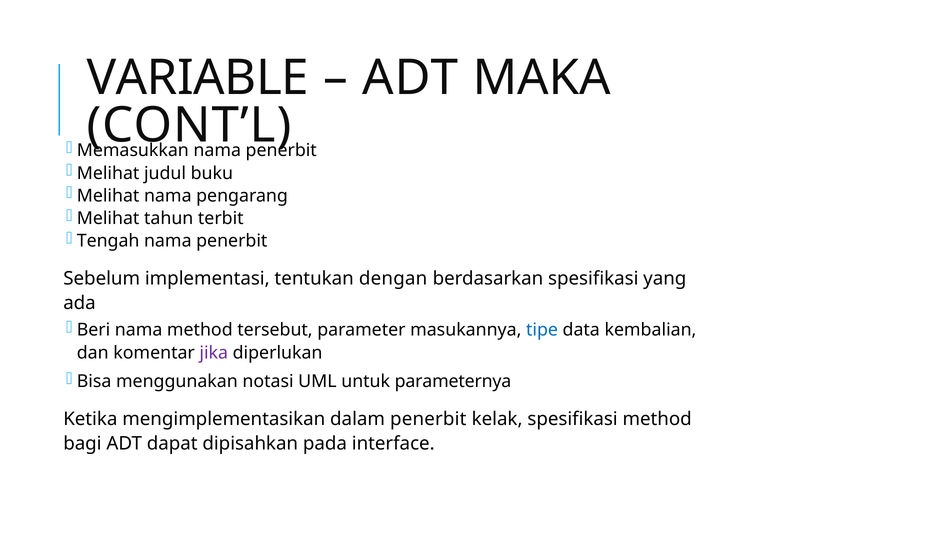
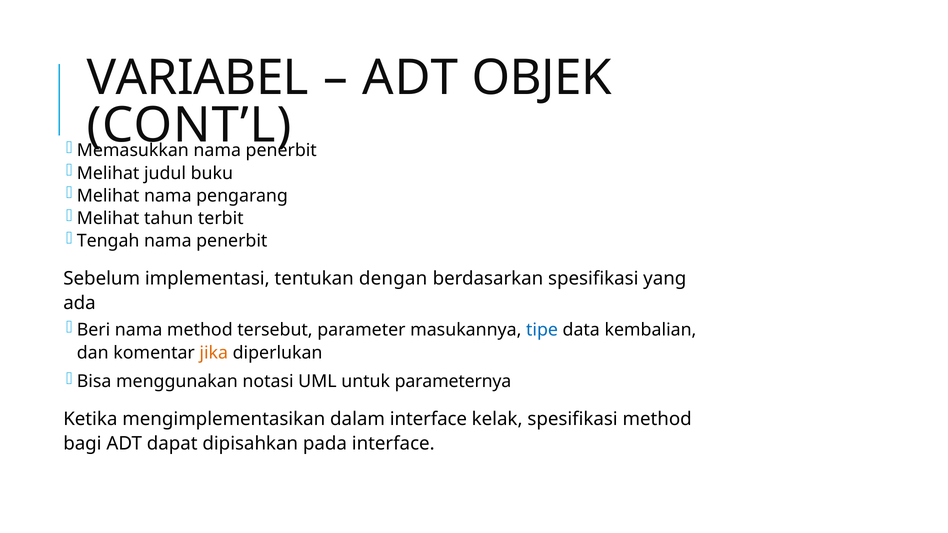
VARIABLE: VARIABLE -> VARIABEL (198, 78)
MAKA: MAKA -> OBJEK (542, 78)
jika colour: purple -> orange (214, 353)
dalam penerbit: penerbit -> interface (428, 419)
